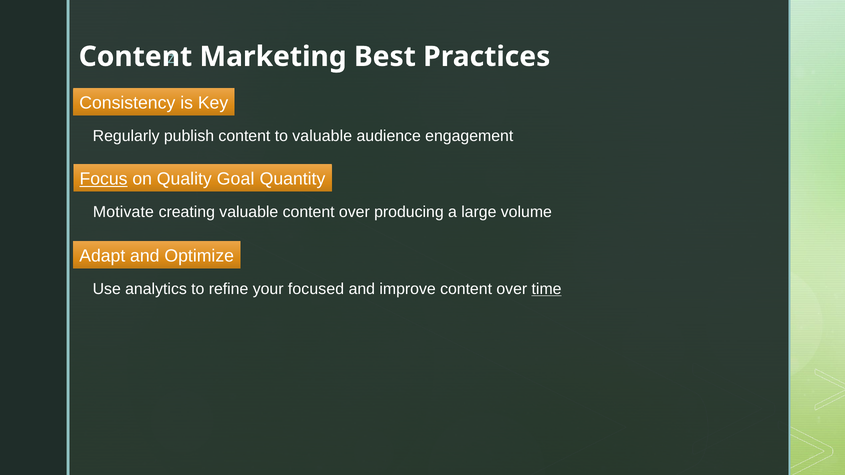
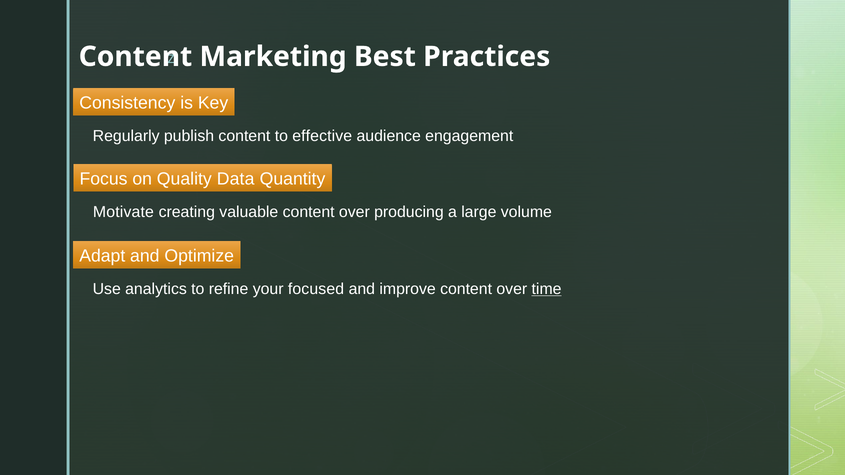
to valuable: valuable -> effective (322, 136)
Focus underline: present -> none (104, 179)
Goal: Goal -> Data (236, 179)
